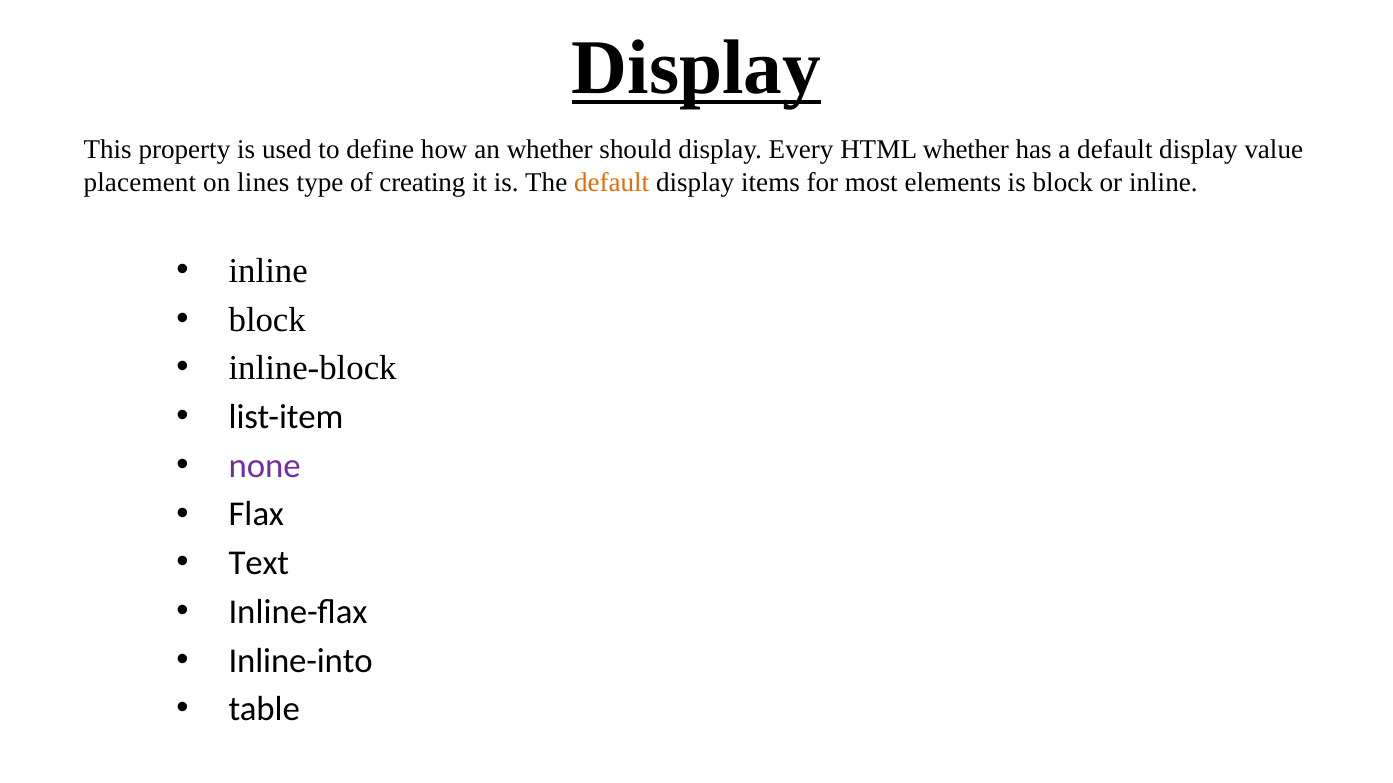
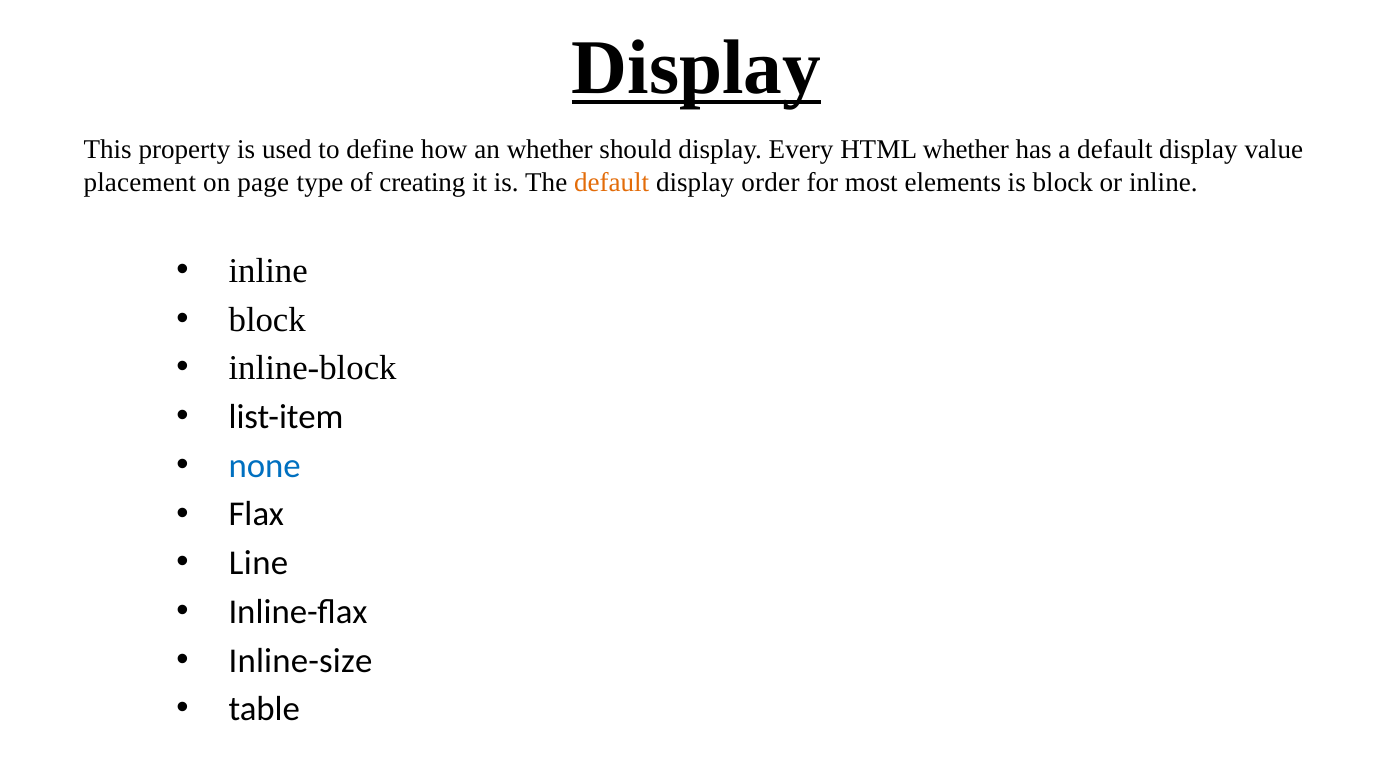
lines: lines -> page (263, 182)
items: items -> order (770, 182)
none colour: purple -> blue (265, 466)
Text: Text -> Line (259, 564)
Inline-into: Inline-into -> Inline-size (300, 661)
